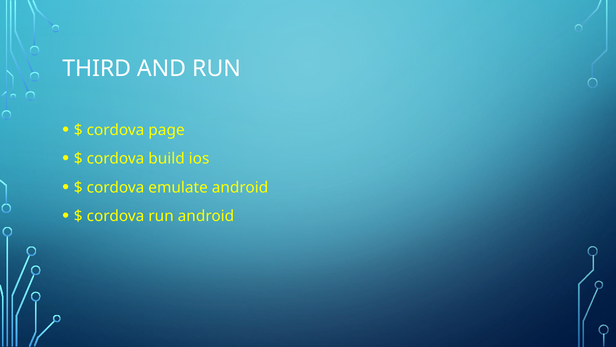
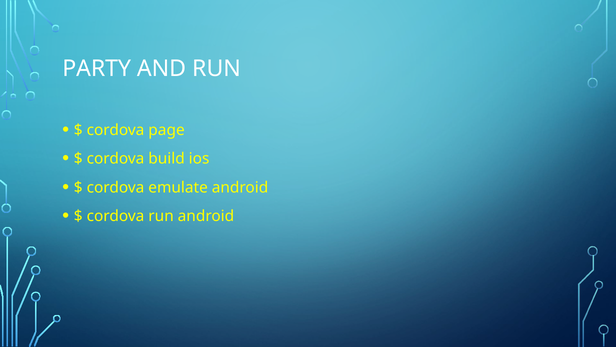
THIRD: THIRD -> PARTY (97, 68)
